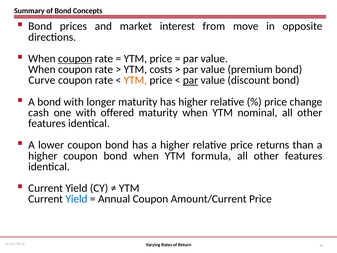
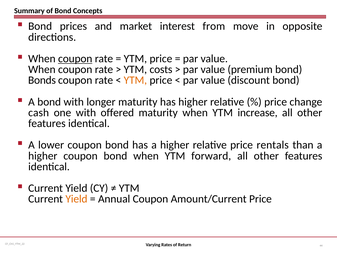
Curve: Curve -> Bonds (42, 80)
par underline: present -> none (191, 80)
nominal: nominal -> increase (258, 113)
returns: returns -> rentals (273, 145)
formula: formula -> forward (211, 156)
Yield colour: blue -> orange (76, 199)
